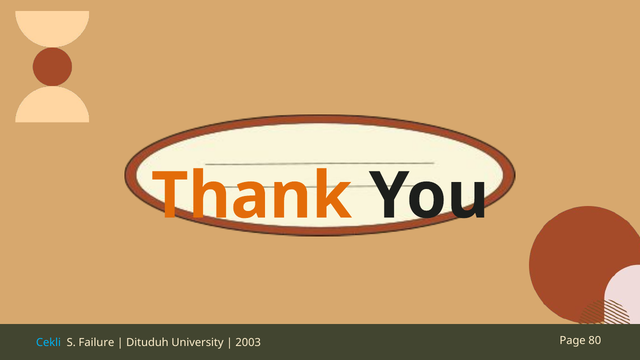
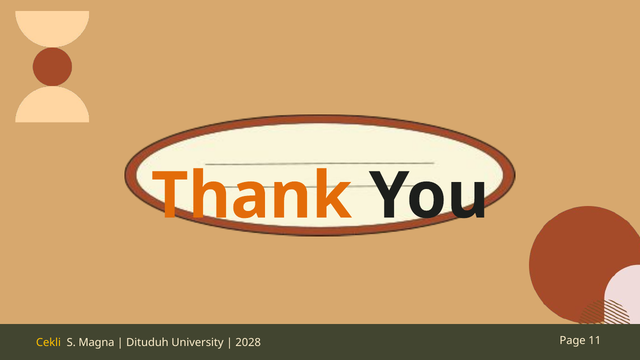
Cekli colour: light blue -> yellow (48, 342)
Failure: Failure -> Magna (97, 342)
2003: 2003 -> 2028 (248, 342)
80: 80 -> 11 (595, 341)
